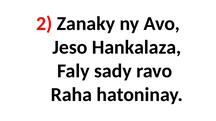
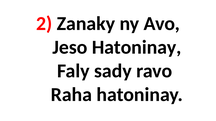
Jeso Hankalaza: Hankalaza -> Hatoninay (137, 47)
